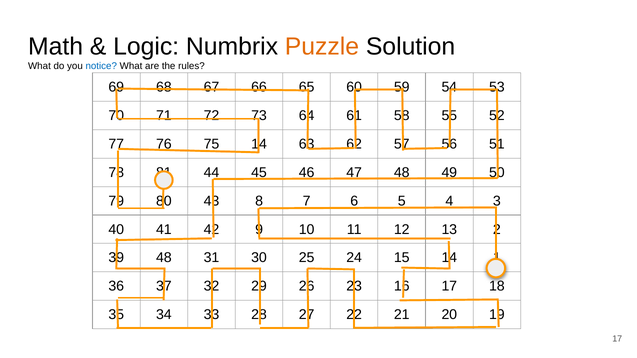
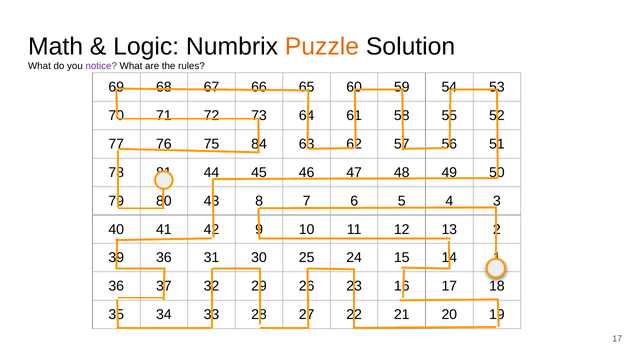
notice colour: blue -> purple (101, 66)
75 14: 14 -> 84 (259, 144)
39 48: 48 -> 36 (164, 258)
